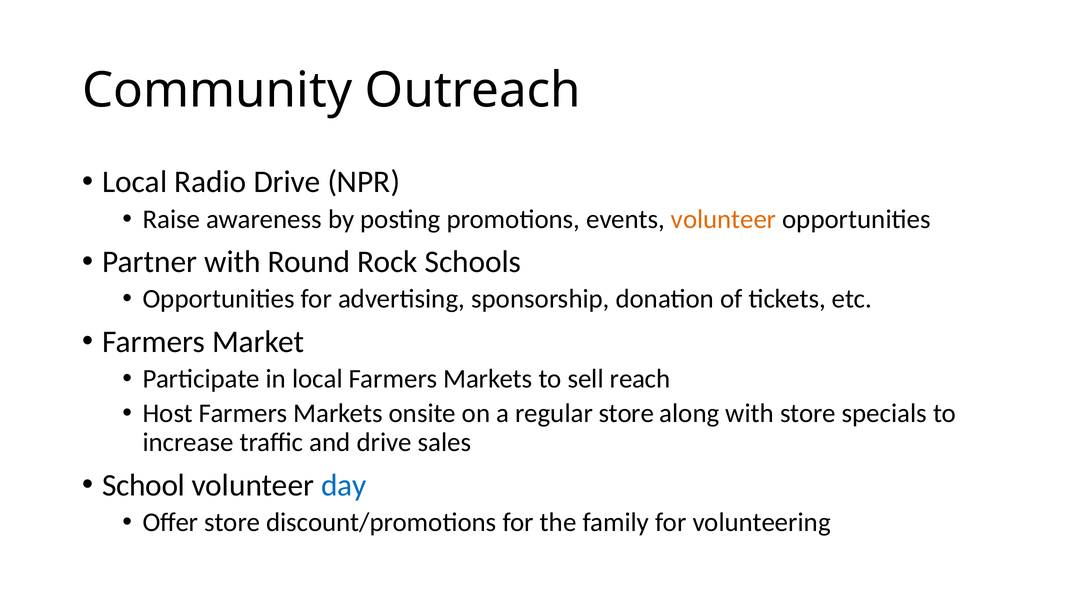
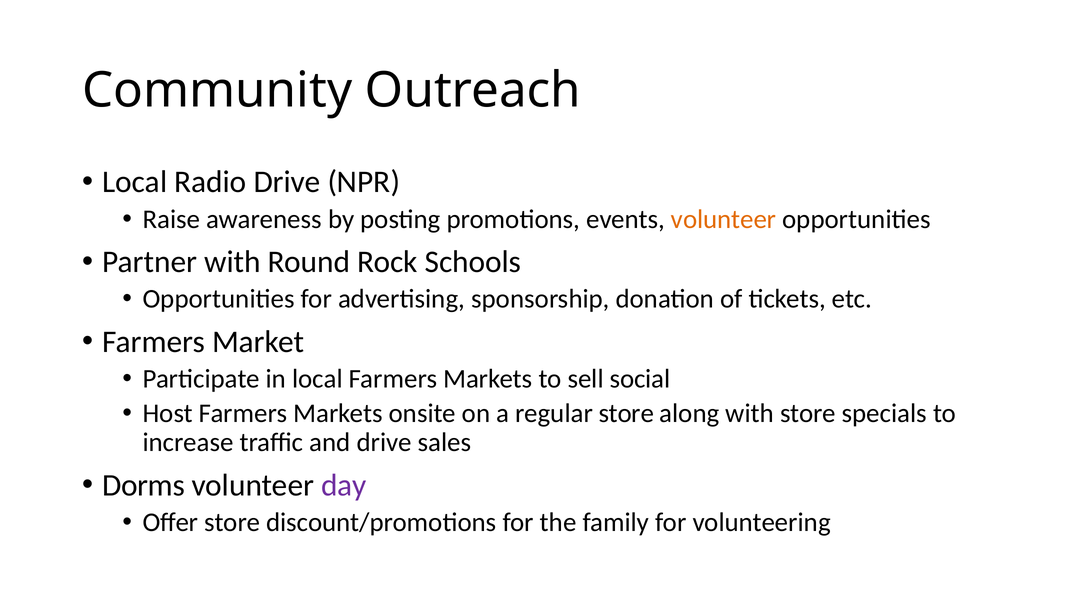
reach: reach -> social (640, 379)
School: School -> Dorms (144, 485)
day colour: blue -> purple (344, 485)
